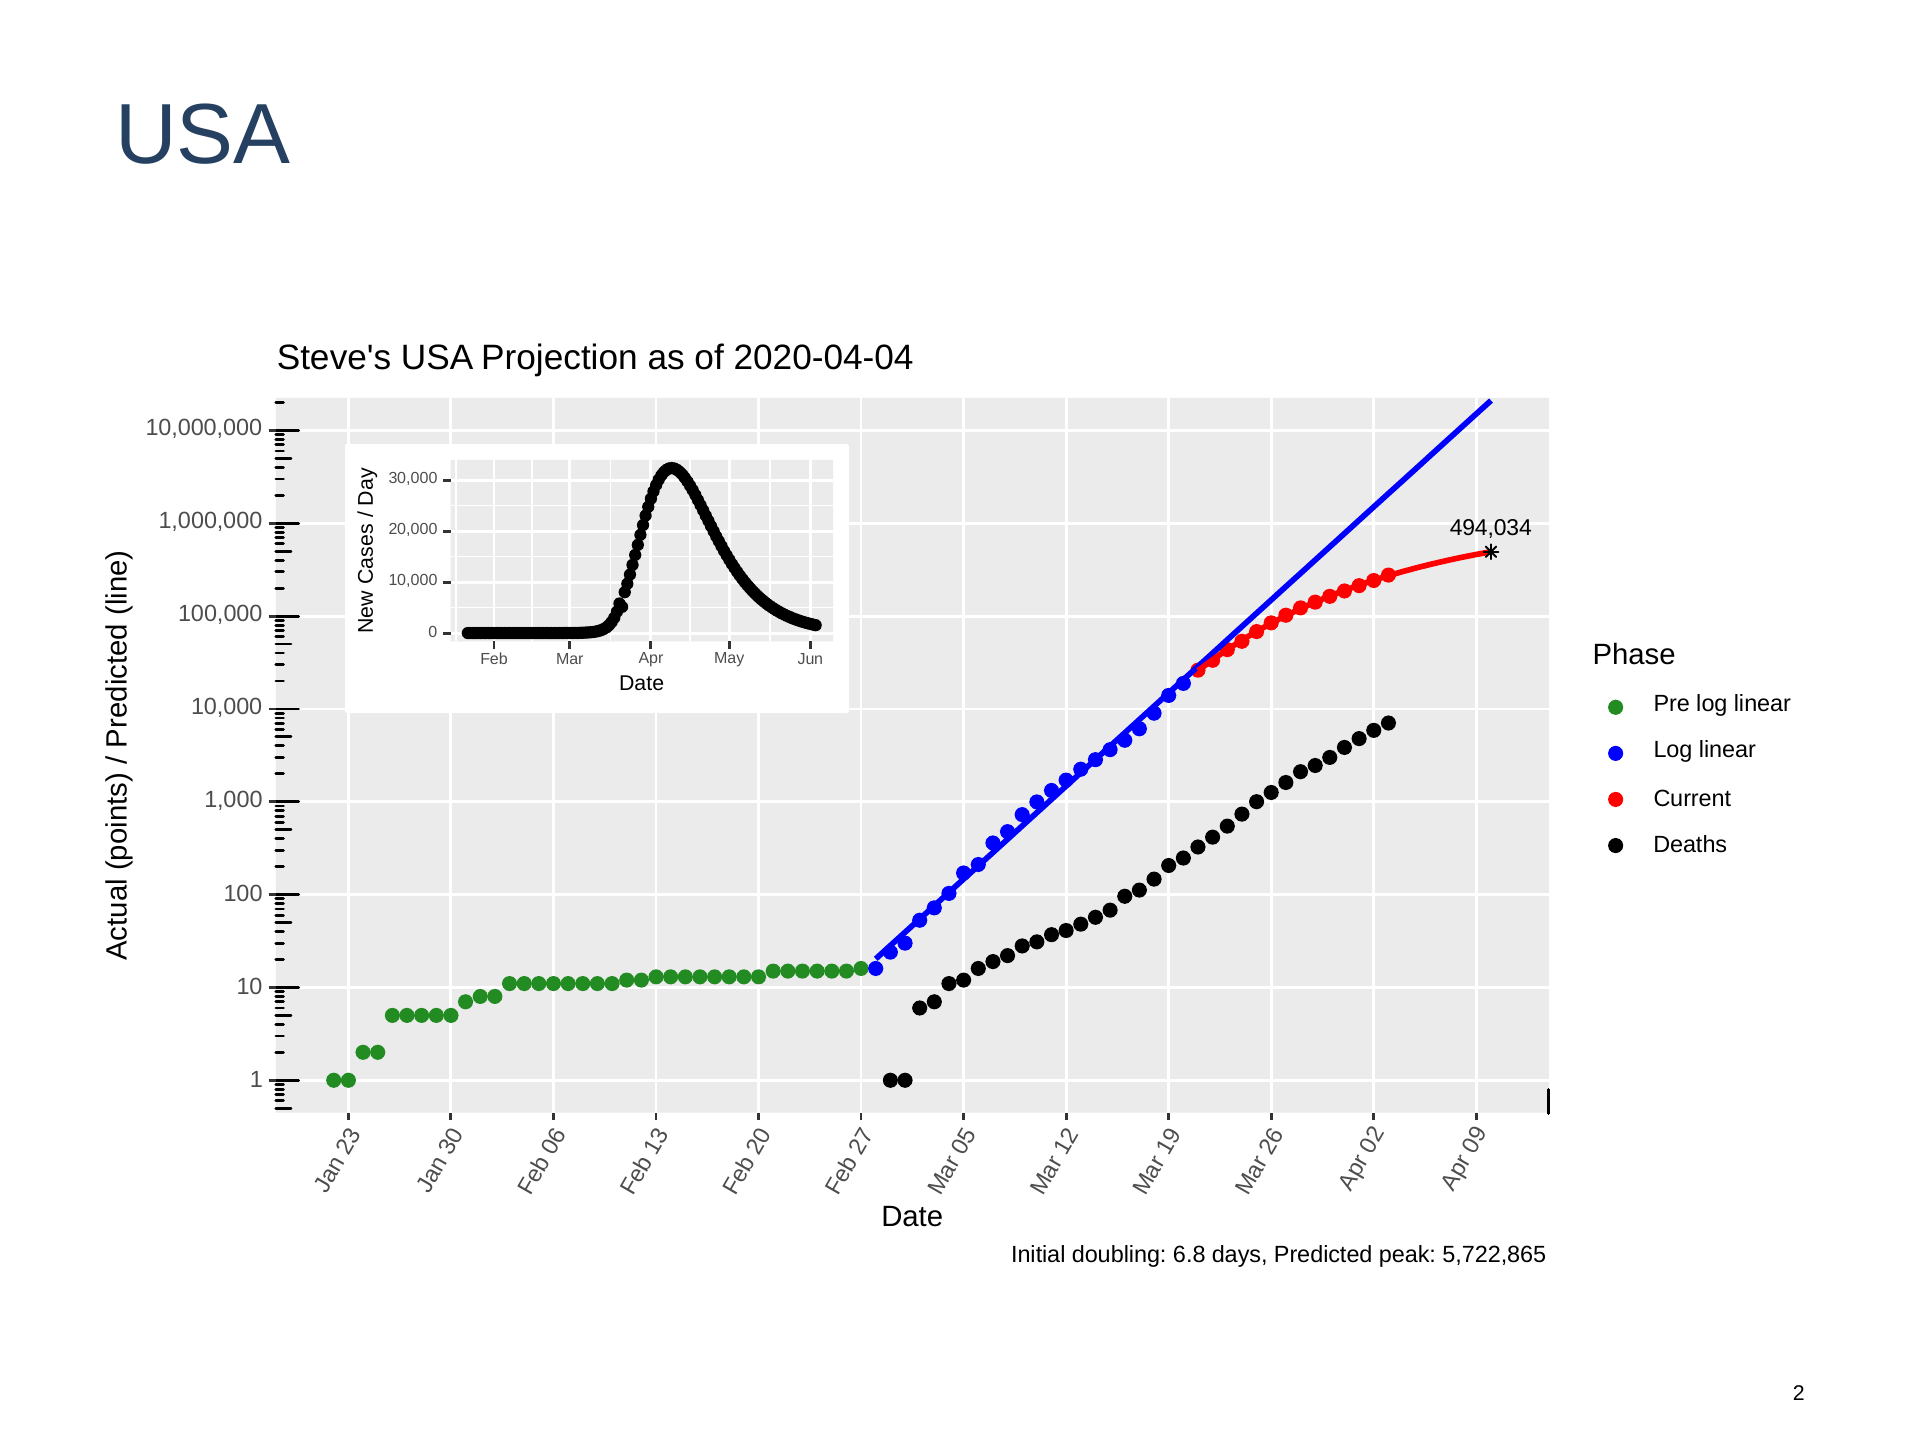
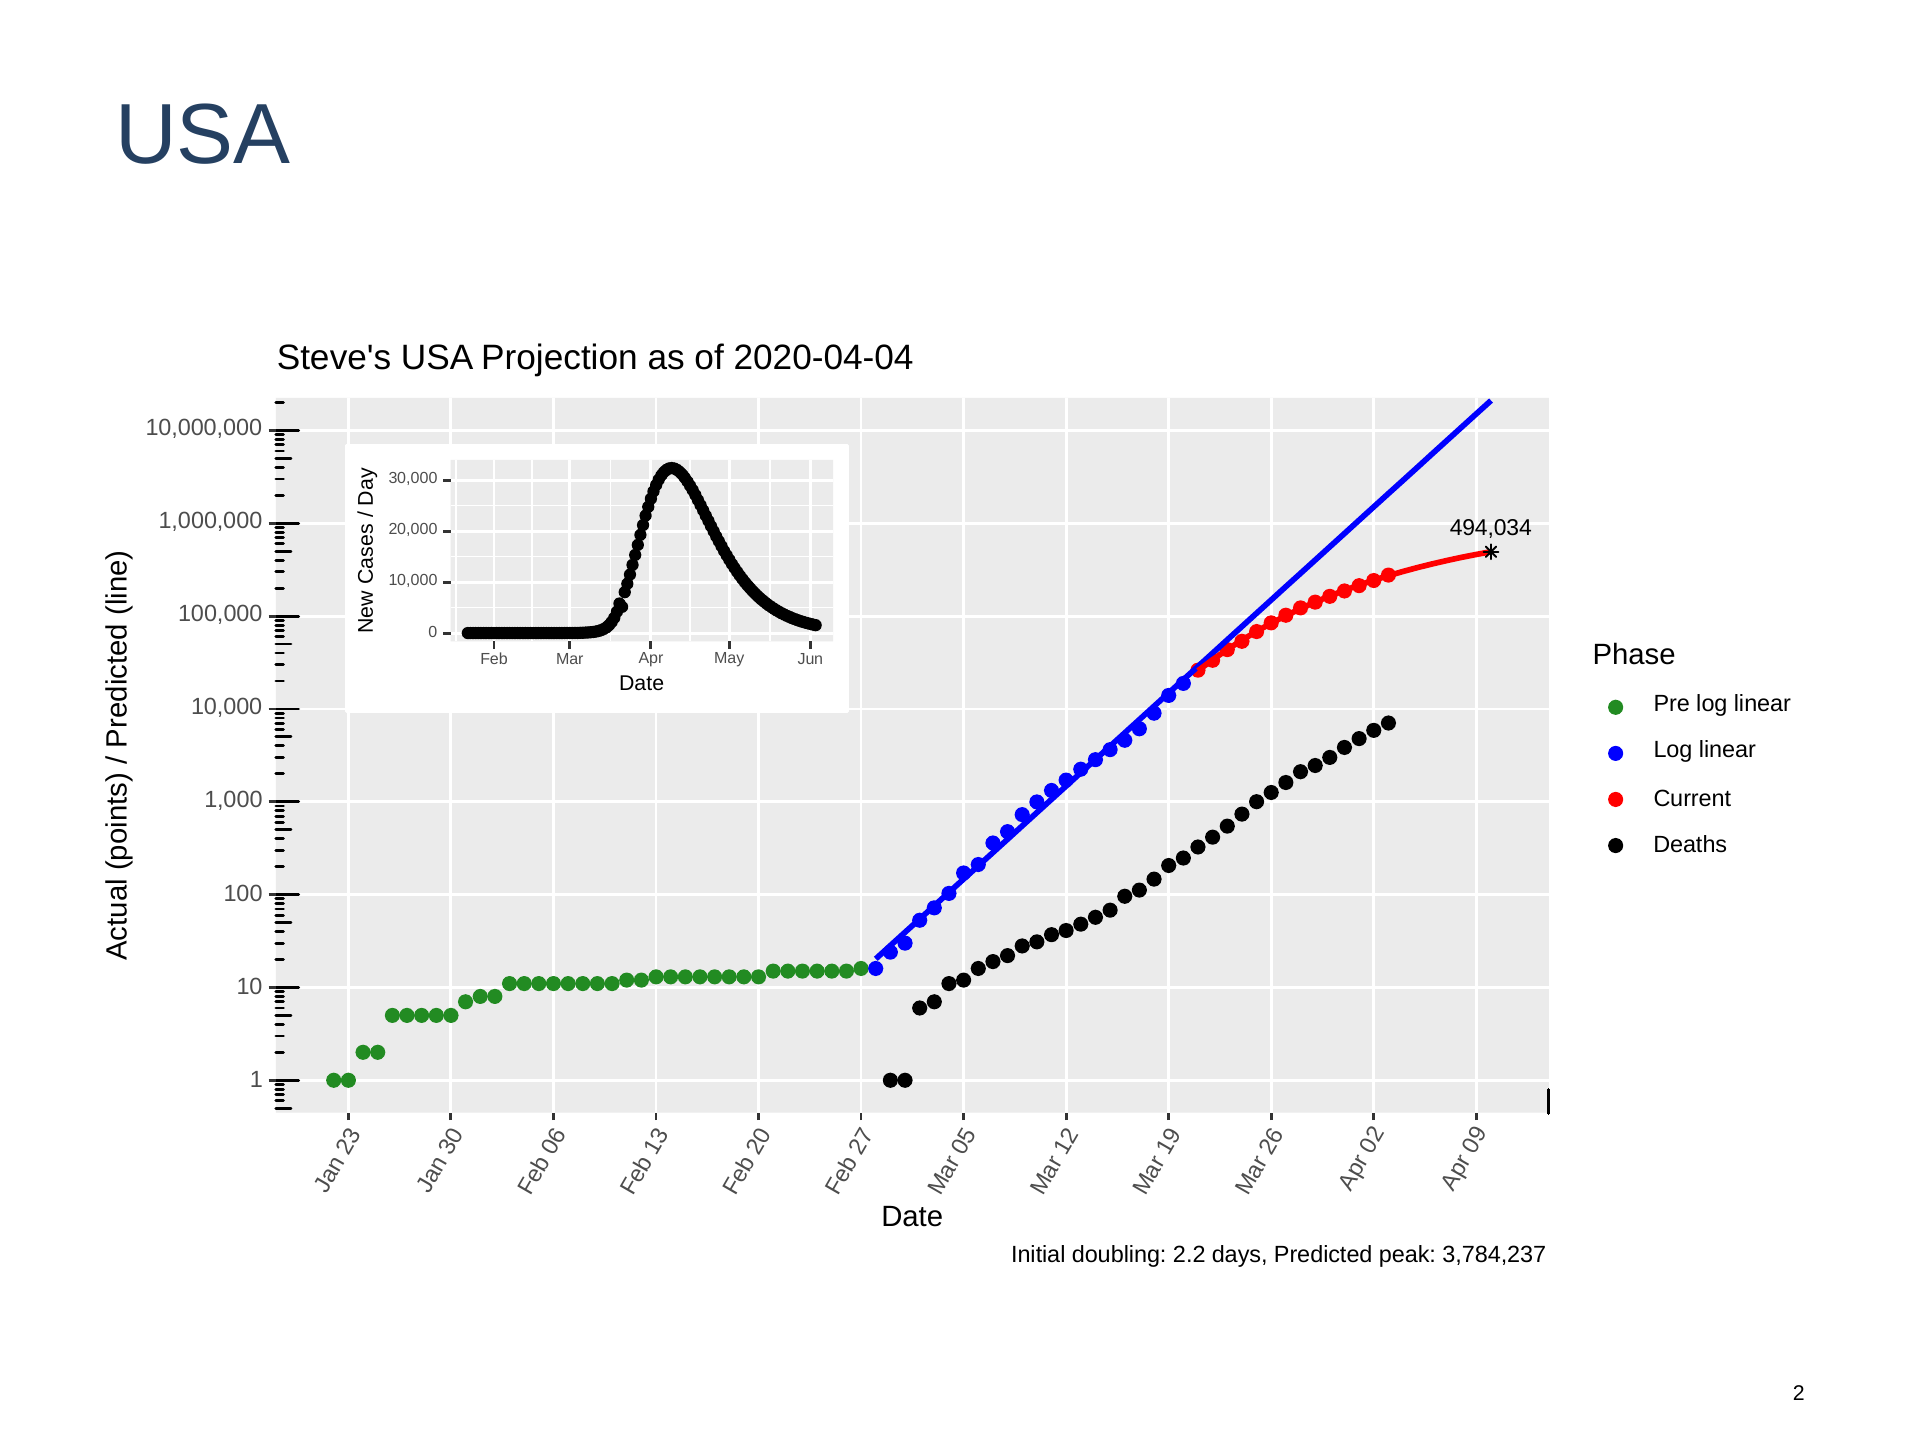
6.8: 6.8 -> 2.2 (1189, 1255)
5,722,865: 5,722,865 -> 3,784,237 (1494, 1255)
